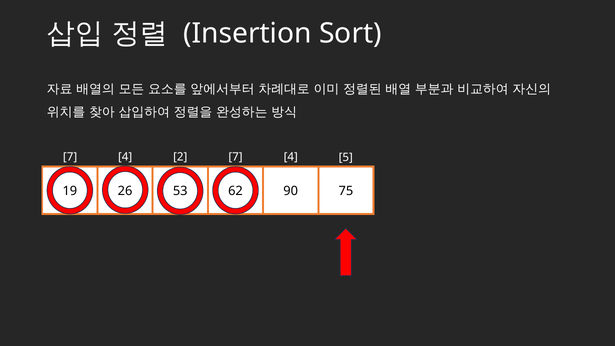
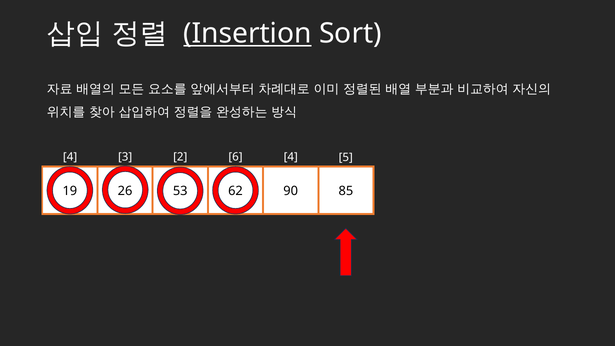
Insertion underline: none -> present (248, 34)
7: 7 -> 4 (70, 157)
4: 4 -> 3 (125, 157)
2 7: 7 -> 6 (236, 157)
75: 75 -> 85 (346, 191)
